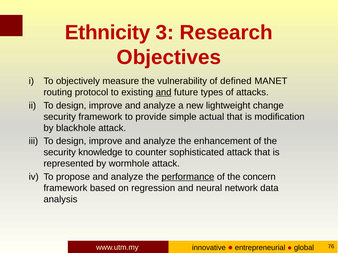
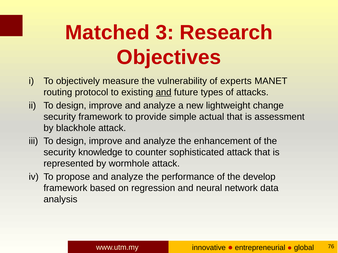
Ethnicity: Ethnicity -> Matched (107, 33)
defined: defined -> experts (236, 81)
modification: modification -> assessment (280, 117)
performance underline: present -> none (188, 177)
concern: concern -> develop (259, 177)
